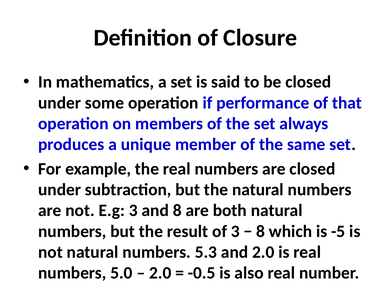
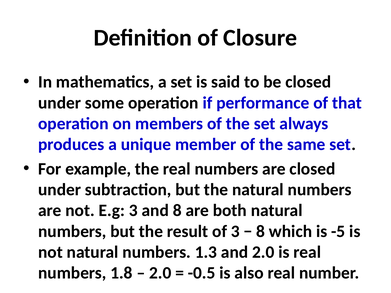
5.3: 5.3 -> 1.3 (206, 252)
5.0: 5.0 -> 1.8 (121, 273)
